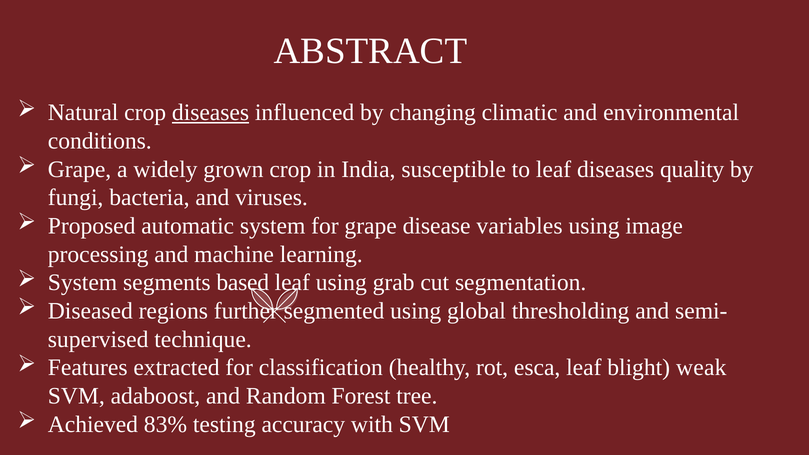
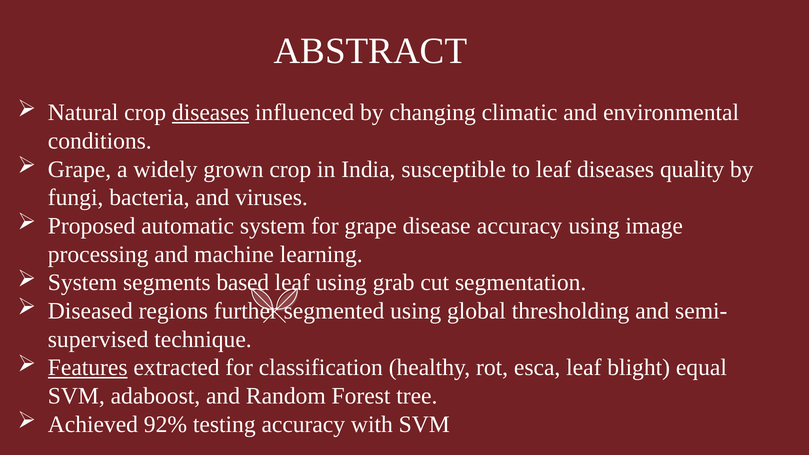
disease variables: variables -> accuracy (519, 226)
Features underline: none -> present (88, 368)
weak: weak -> equal (701, 368)
83%: 83% -> 92% (165, 424)
